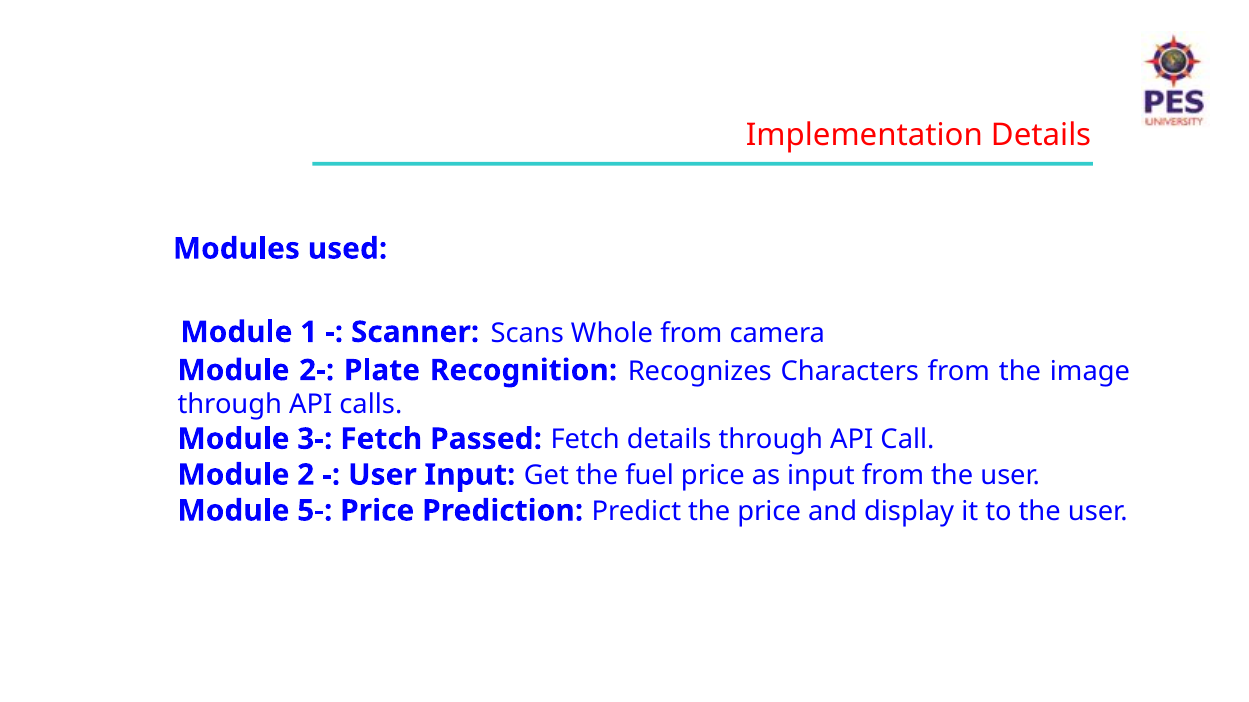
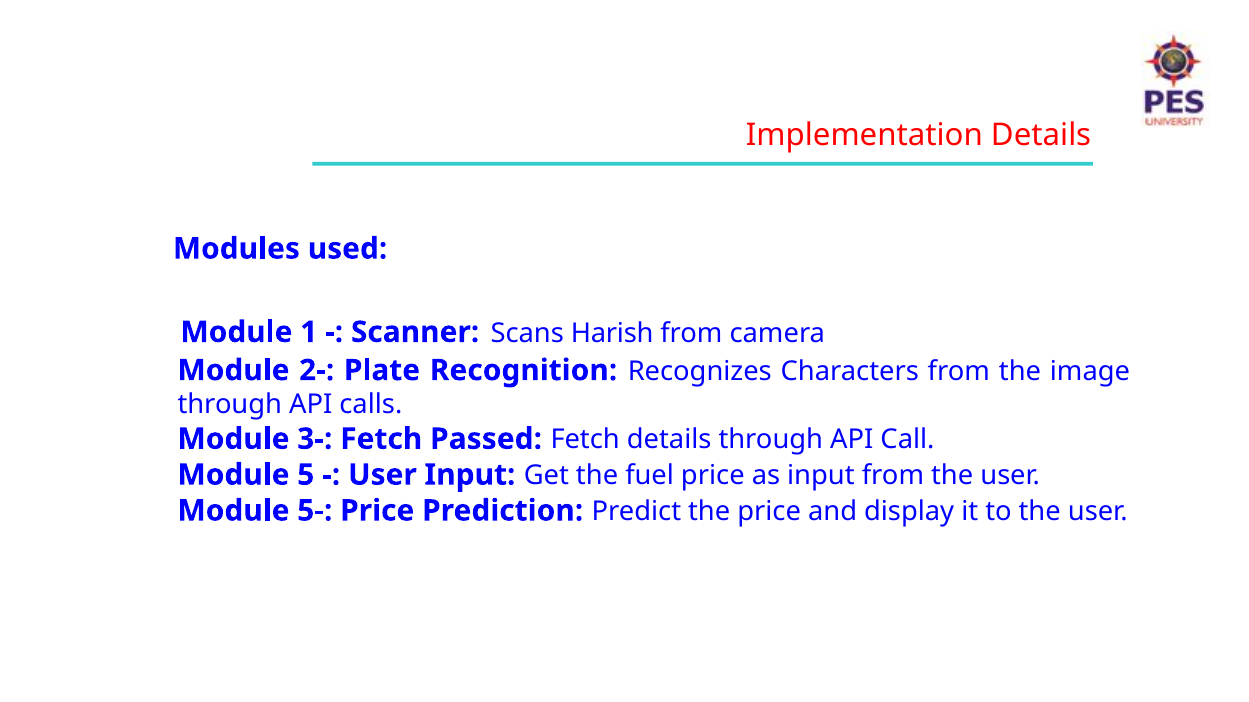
Whole: Whole -> Harish (612, 333)
2: 2 -> 5 (306, 475)
